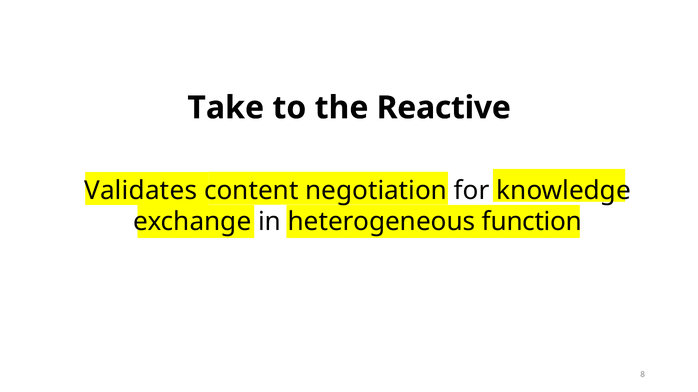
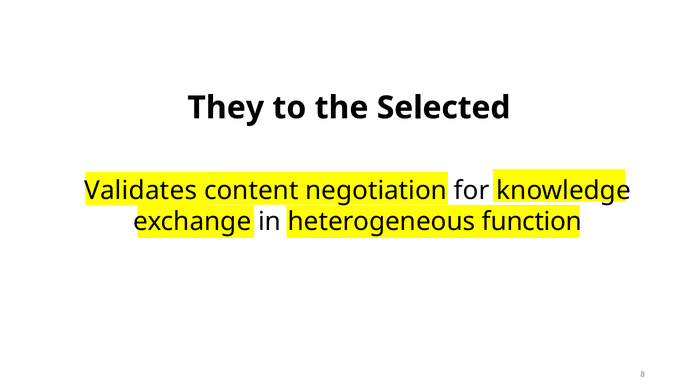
Take: Take -> They (226, 108)
Reactive: Reactive -> Selected (444, 108)
